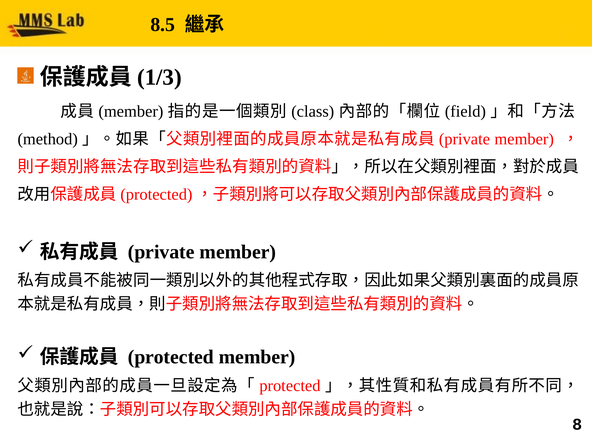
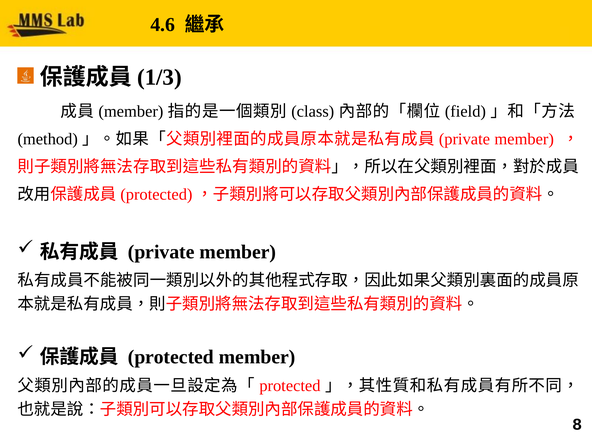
8.5: 8.5 -> 4.6 (163, 25)
